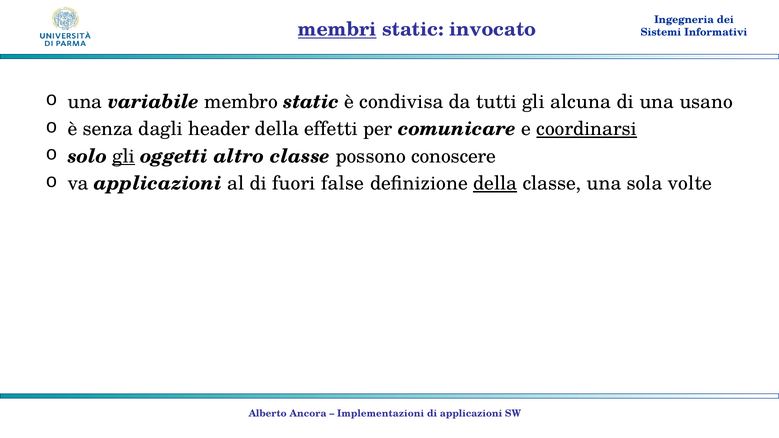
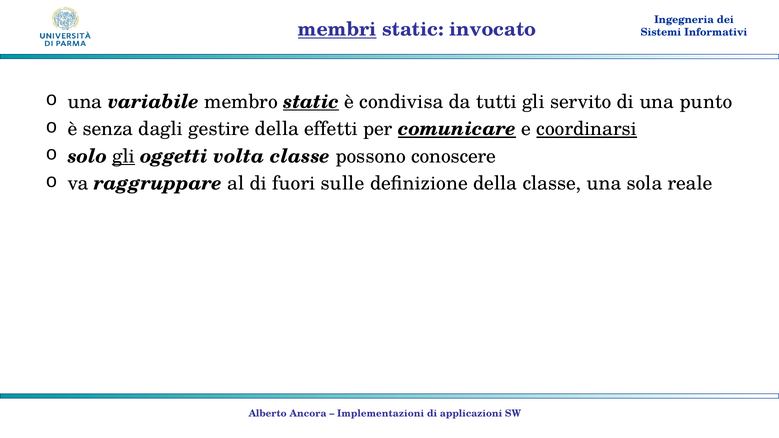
static underline: none -> present (311, 102)
alcuna: alcuna -> servito (581, 102)
usano: usano -> punto (706, 102)
header: header -> gestire (219, 129)
comunicare underline: none -> present (457, 129)
altro: altro -> volta (239, 156)
va applicazioni: applicazioni -> raggruppare (158, 183)
false: false -> sulle (343, 183)
della underline: present -> none (495, 183)
volte: volte -> reale (690, 183)
